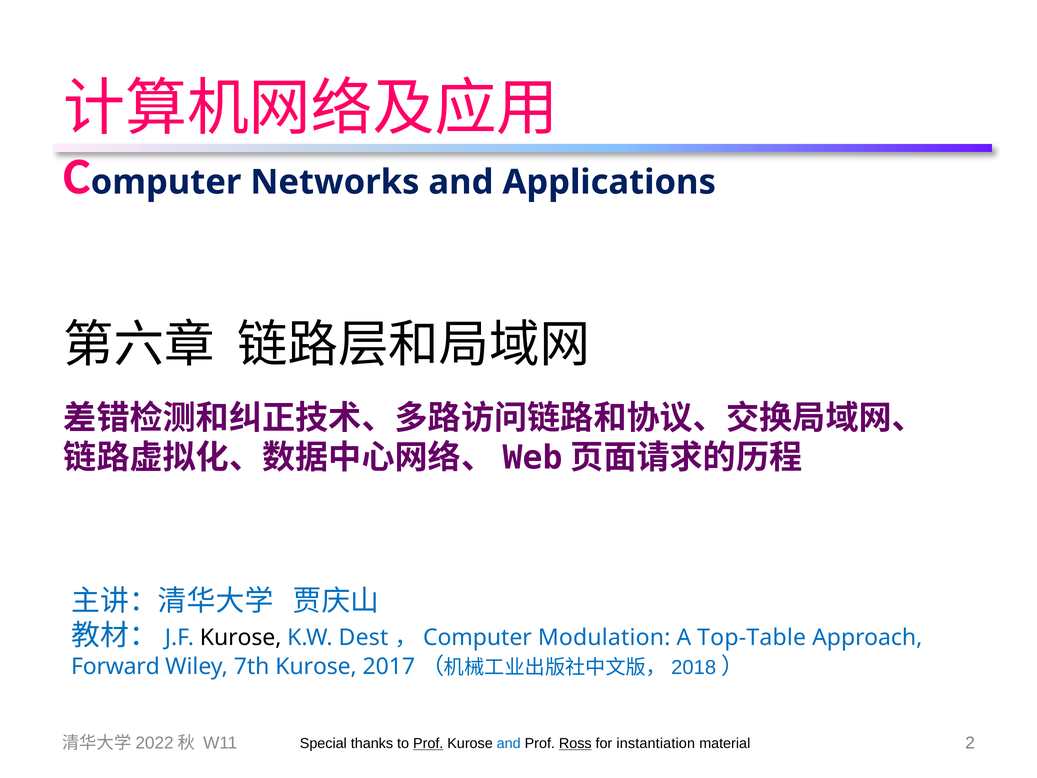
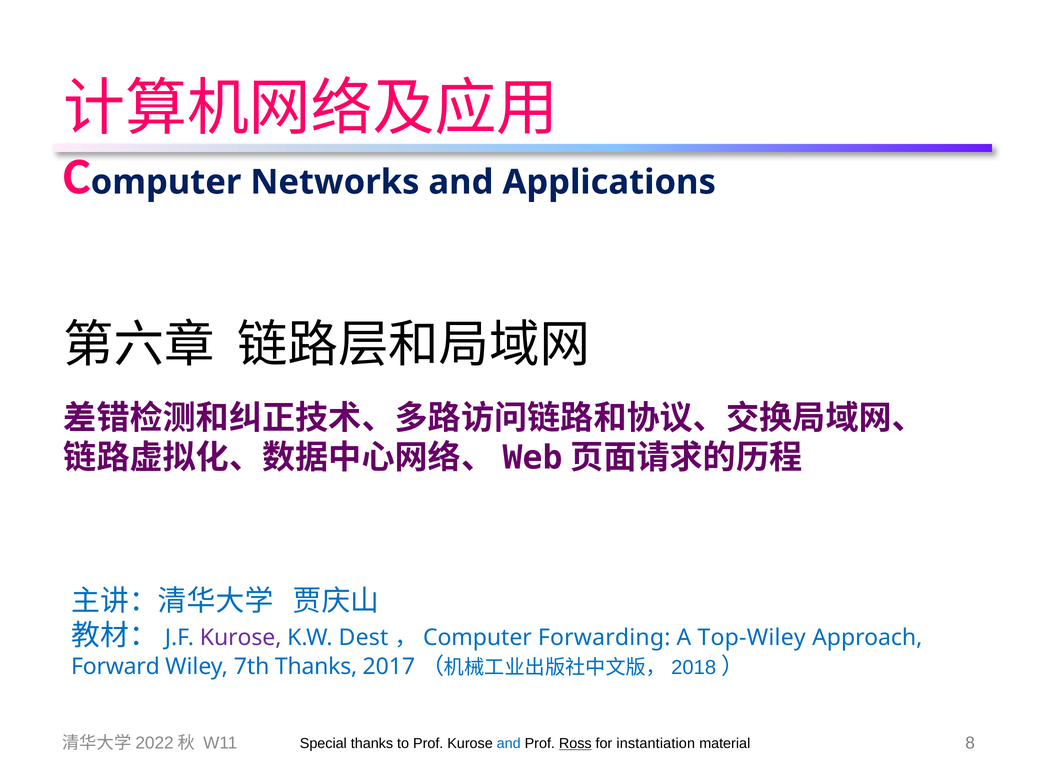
Kurose colour: black -> purple (241, 638)
Modulation: Modulation -> Forwarding (604, 638)
Top-Table: Top-Table -> Top-Wiley (752, 638)
7th Kurose: Kurose -> Thanks (316, 666)
2: 2 -> 8 (970, 743)
Prof underline: present -> none (428, 743)
